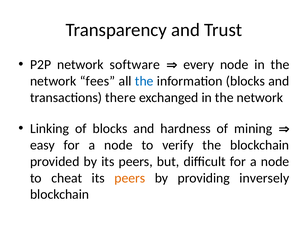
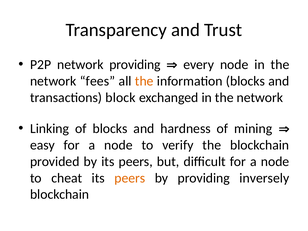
network software: software -> providing (135, 65)
the colour: blue -> orange (144, 81)
there: there -> block (121, 98)
